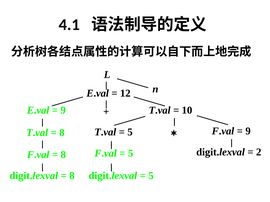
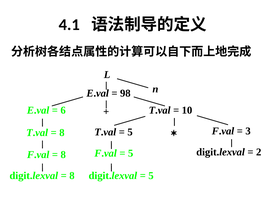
12: 12 -> 98 (125, 94)
9: 9 -> 6 (63, 111)
9: 9 -> 3 (248, 131)
